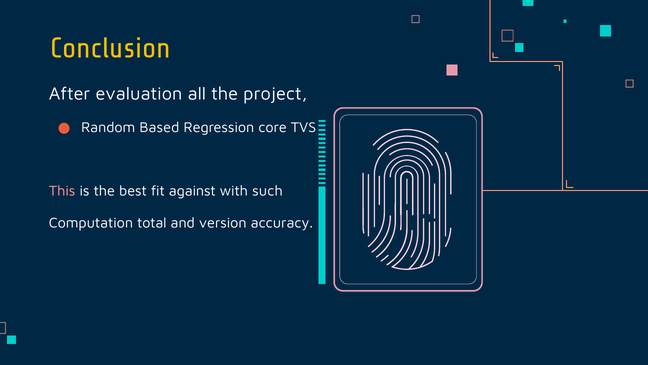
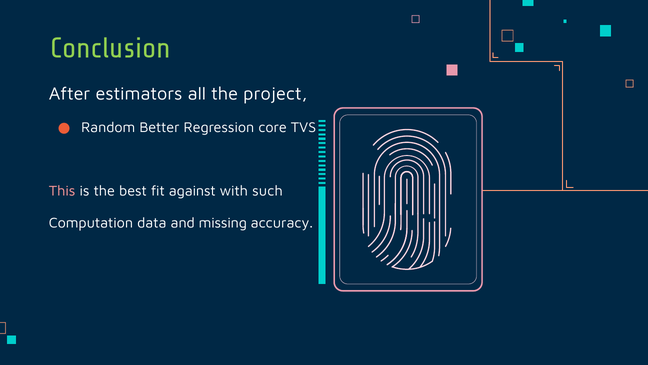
Conclusion colour: yellow -> light green (110, 48)
evaluation: evaluation -> estimators (139, 94)
Based: Based -> Better (159, 127)
total: total -> data (152, 222)
version: version -> missing (223, 222)
